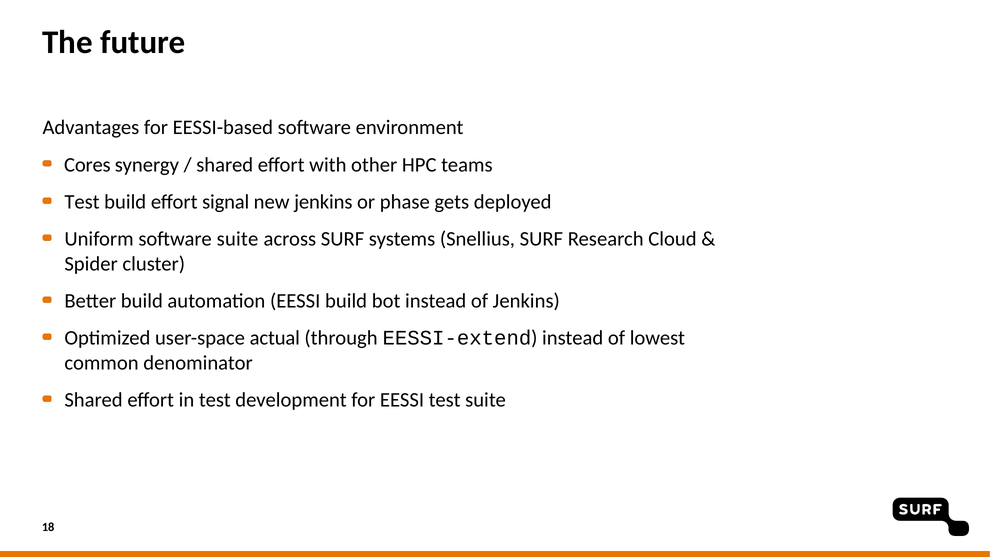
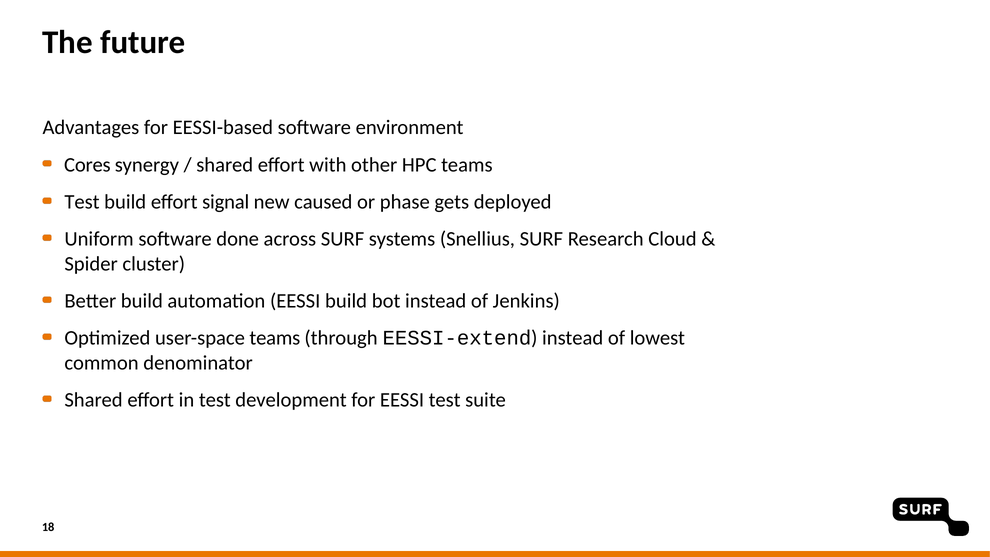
new jenkins: jenkins -> caused (323, 202)
software suite: suite -> done (238, 239)
user-space actual: actual -> teams (275, 338)
